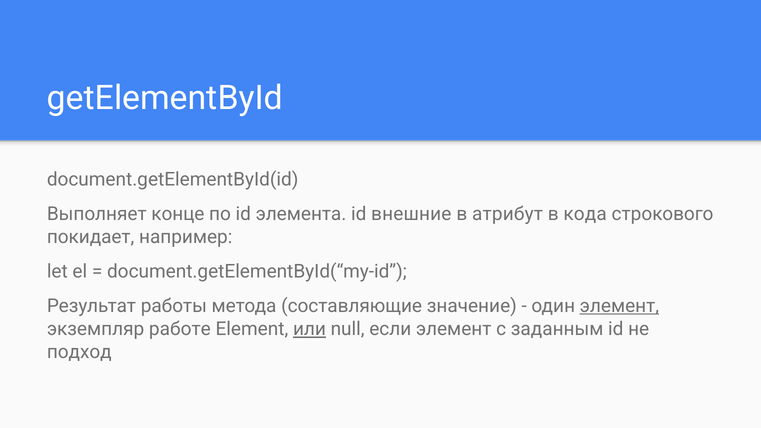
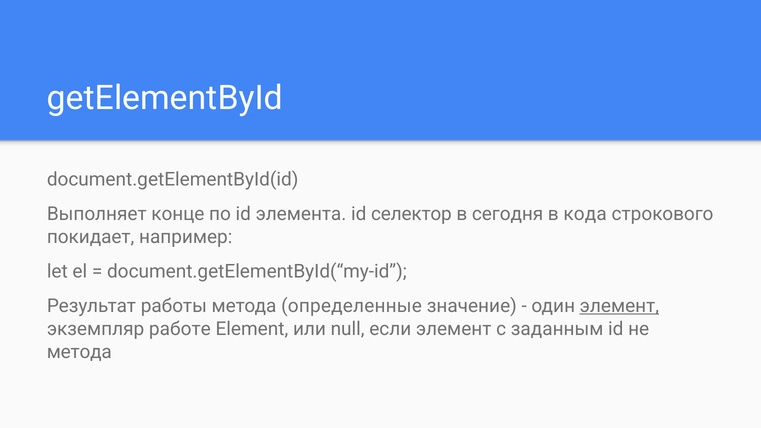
внешние: внешние -> селектор (411, 214)
атрибут: атрибут -> сегодня (508, 214)
составляющие: составляющие -> определенные (352, 306)
или underline: present -> none (309, 329)
подход: подход -> метода (79, 352)
